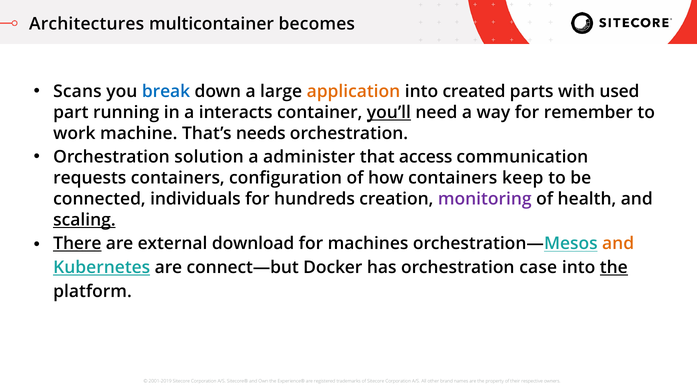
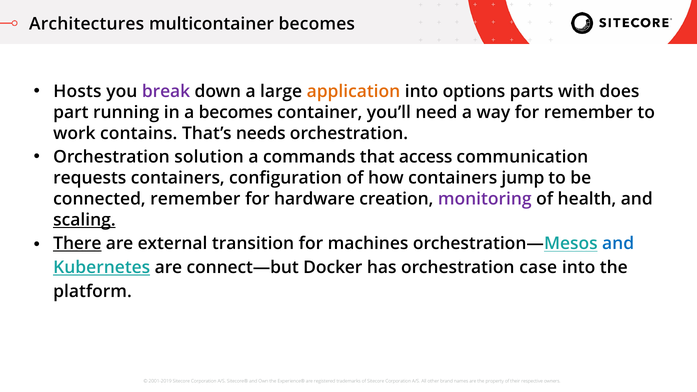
Scans: Scans -> Hosts (77, 92)
break colour: blue -> purple (166, 92)
created: created -> options (474, 92)
used: used -> does (619, 92)
a interacts: interacts -> becomes (236, 112)
you’ll underline: present -> none (389, 112)
machine: machine -> contains (139, 133)
administer: administer -> commands (309, 157)
keep: keep -> jump (523, 178)
connected individuals: individuals -> remember (195, 199)
hundreds: hundreds -> hardware (315, 199)
download: download -> transition (253, 244)
and colour: orange -> blue (618, 244)
the underline: present -> none (614, 268)
